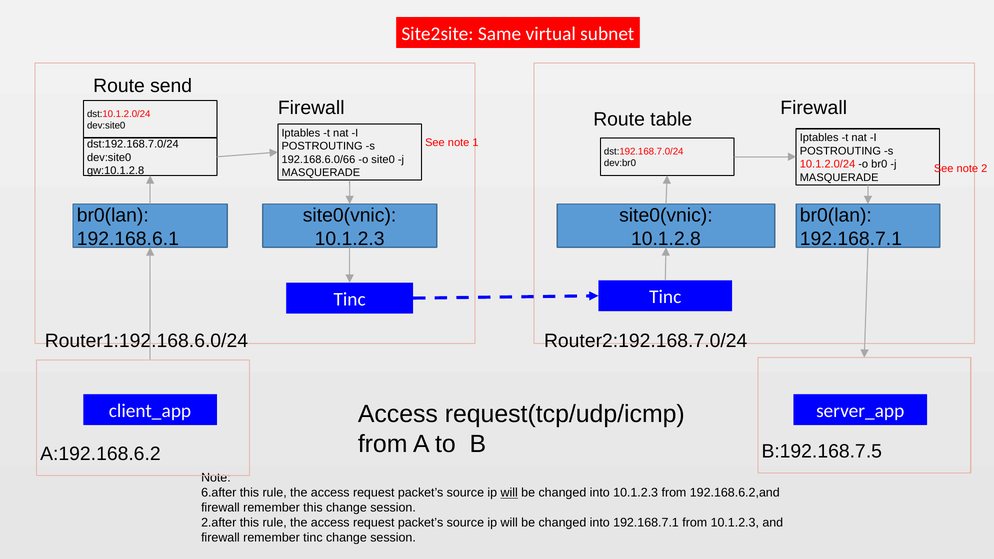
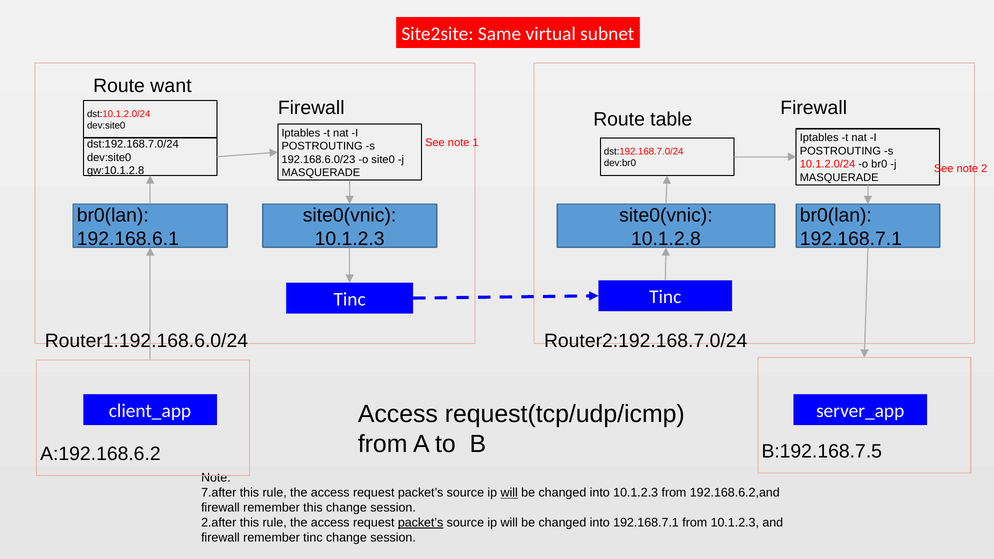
send: send -> want (171, 86)
192.168.6.0/66: 192.168.6.0/66 -> 192.168.6.0/23 (318, 160)
6.after: 6.after -> 7.after (219, 493)
packet’s underline: none -> present (421, 523)
